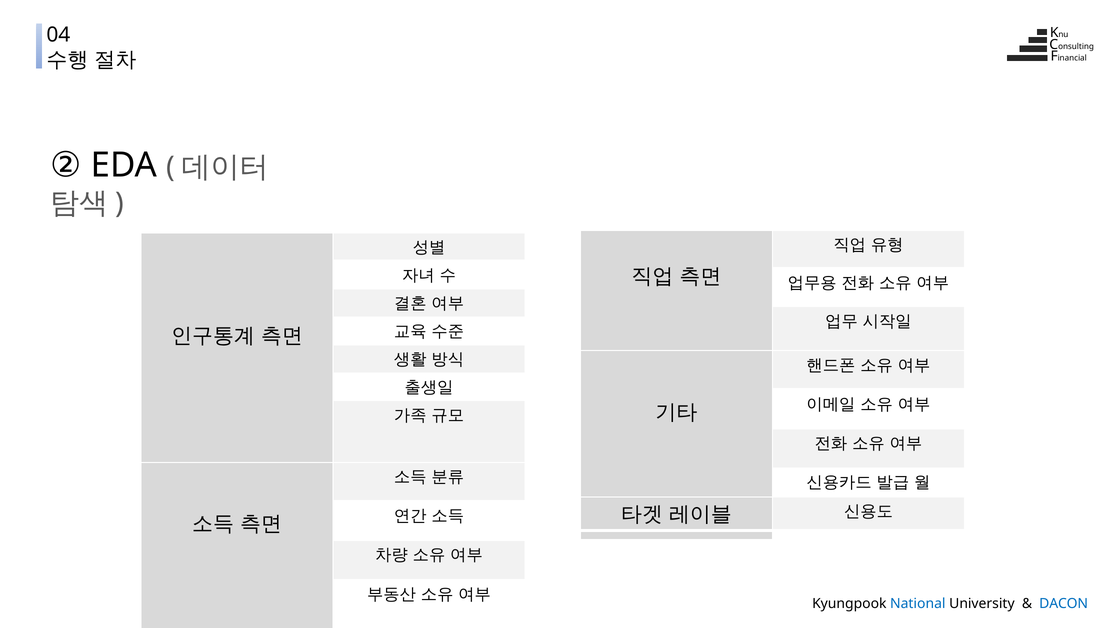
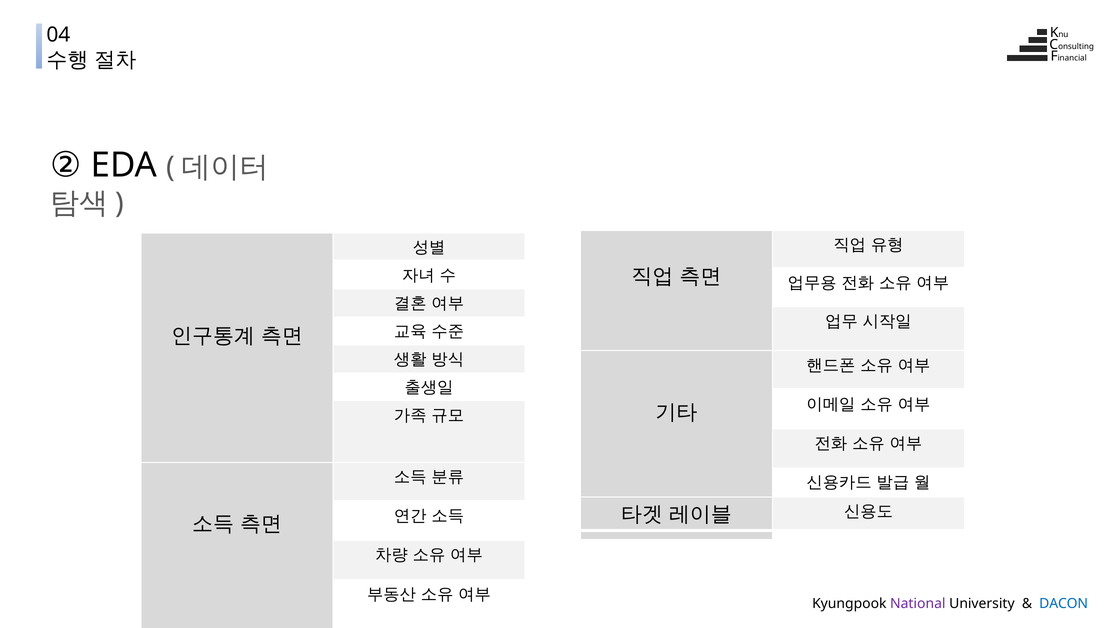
National colour: blue -> purple (918, 604)
